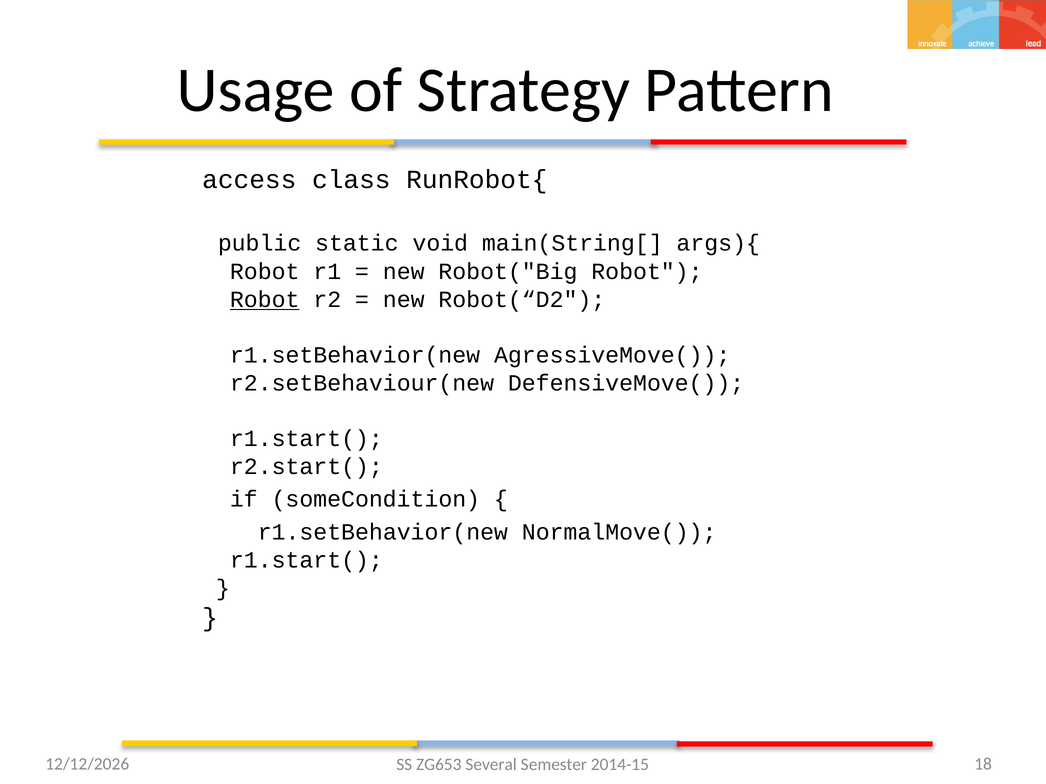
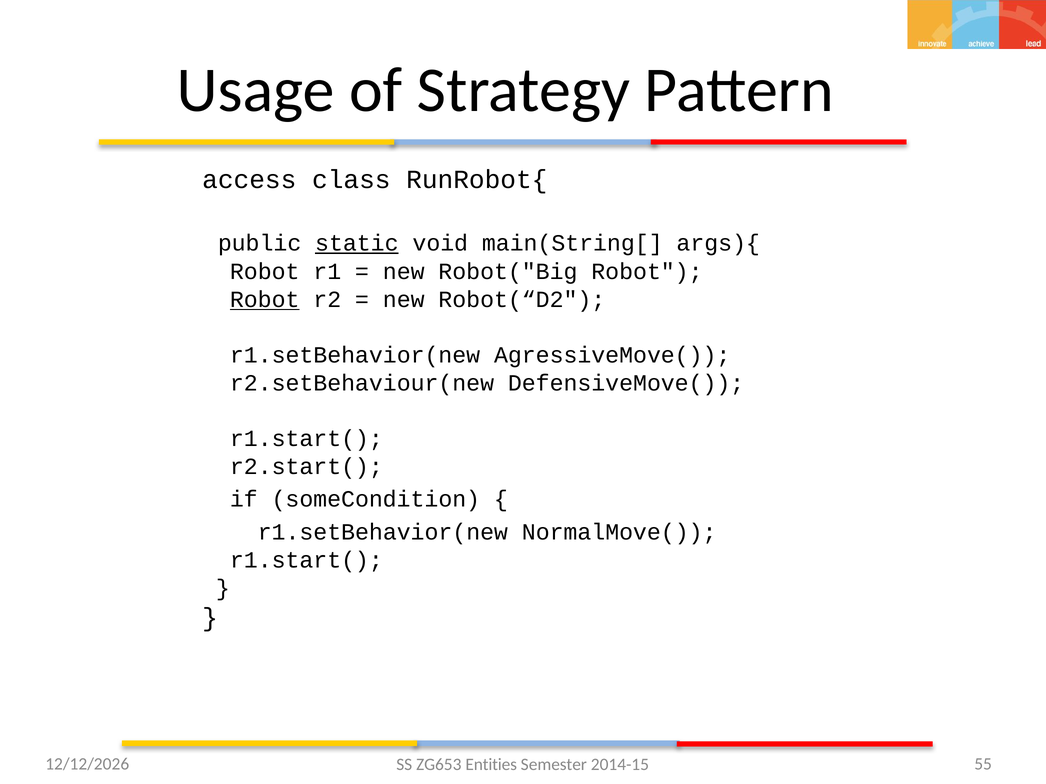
static underline: none -> present (357, 243)
Several: Several -> Entities (491, 765)
18: 18 -> 55 (983, 765)
